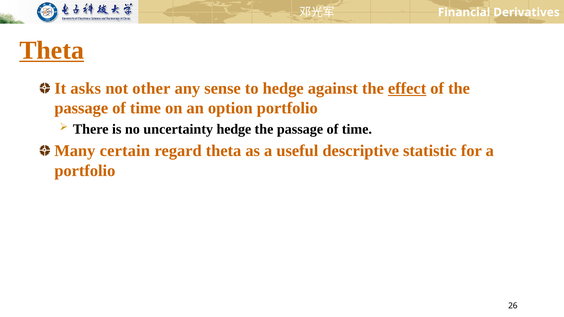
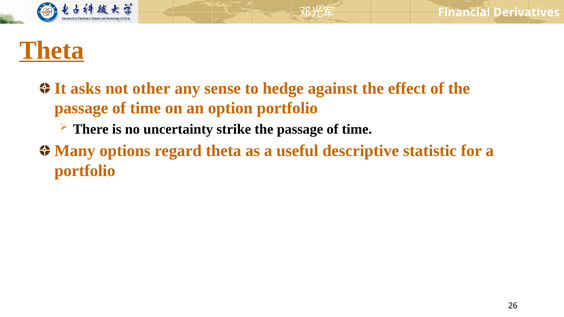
effect underline: present -> none (407, 88)
uncertainty hedge: hedge -> strike (234, 129)
certain: certain -> options (125, 151)
